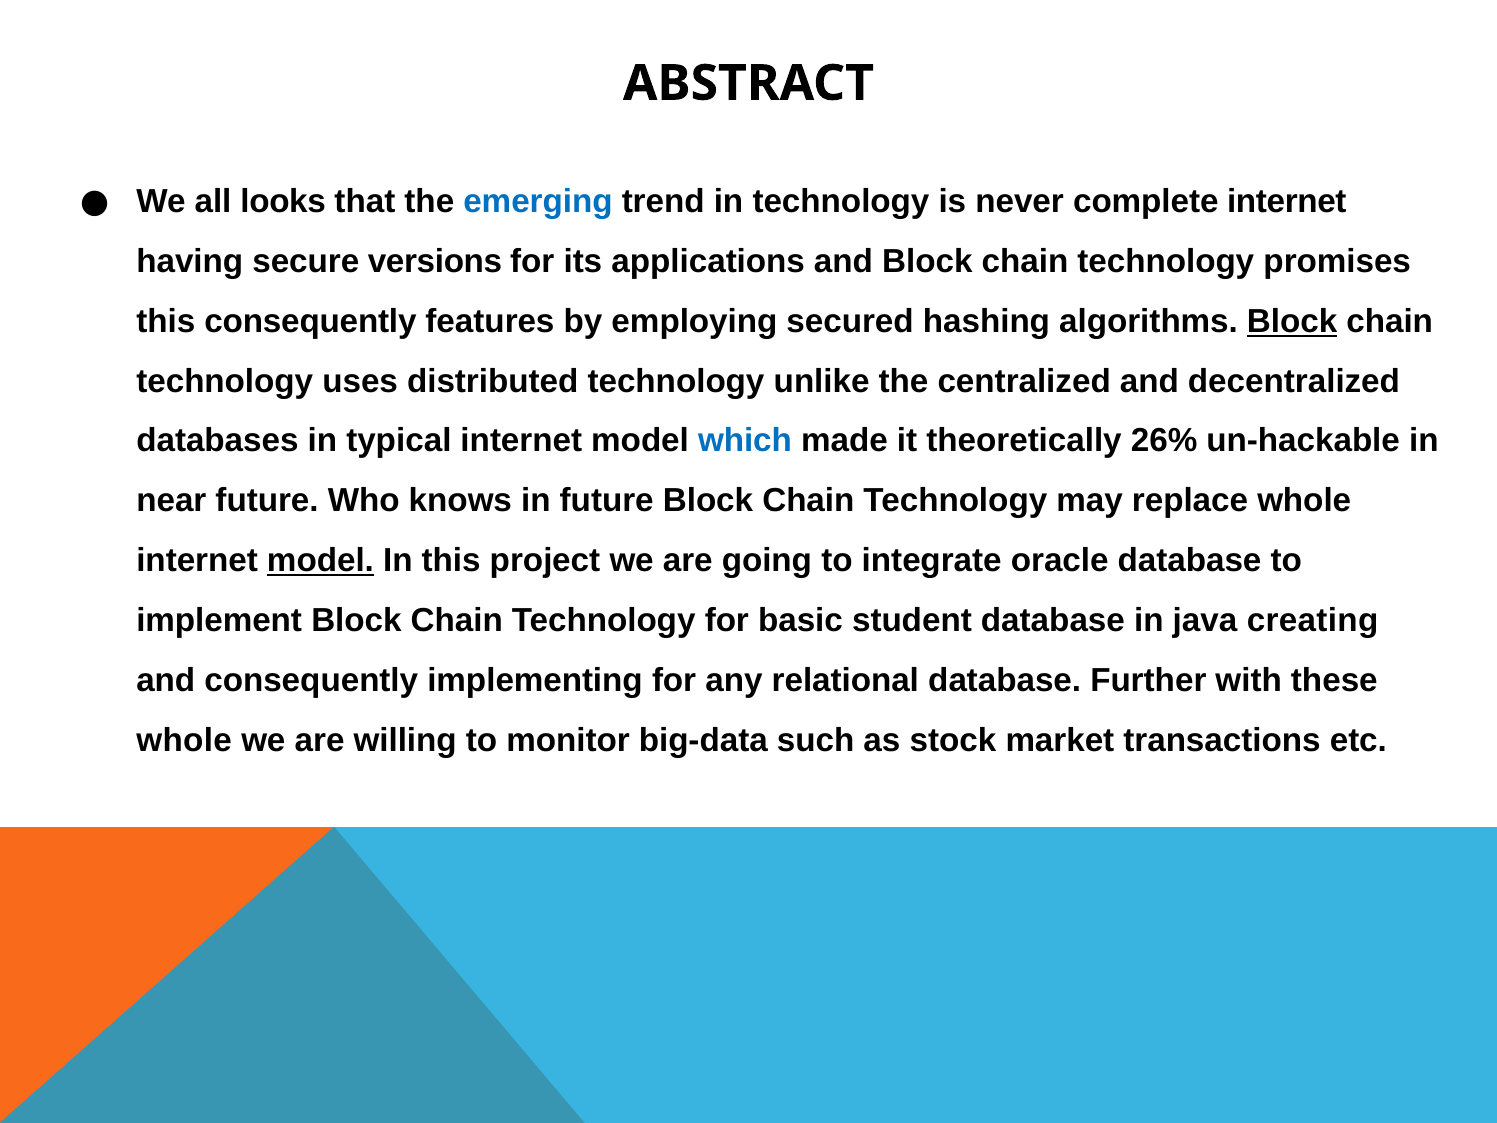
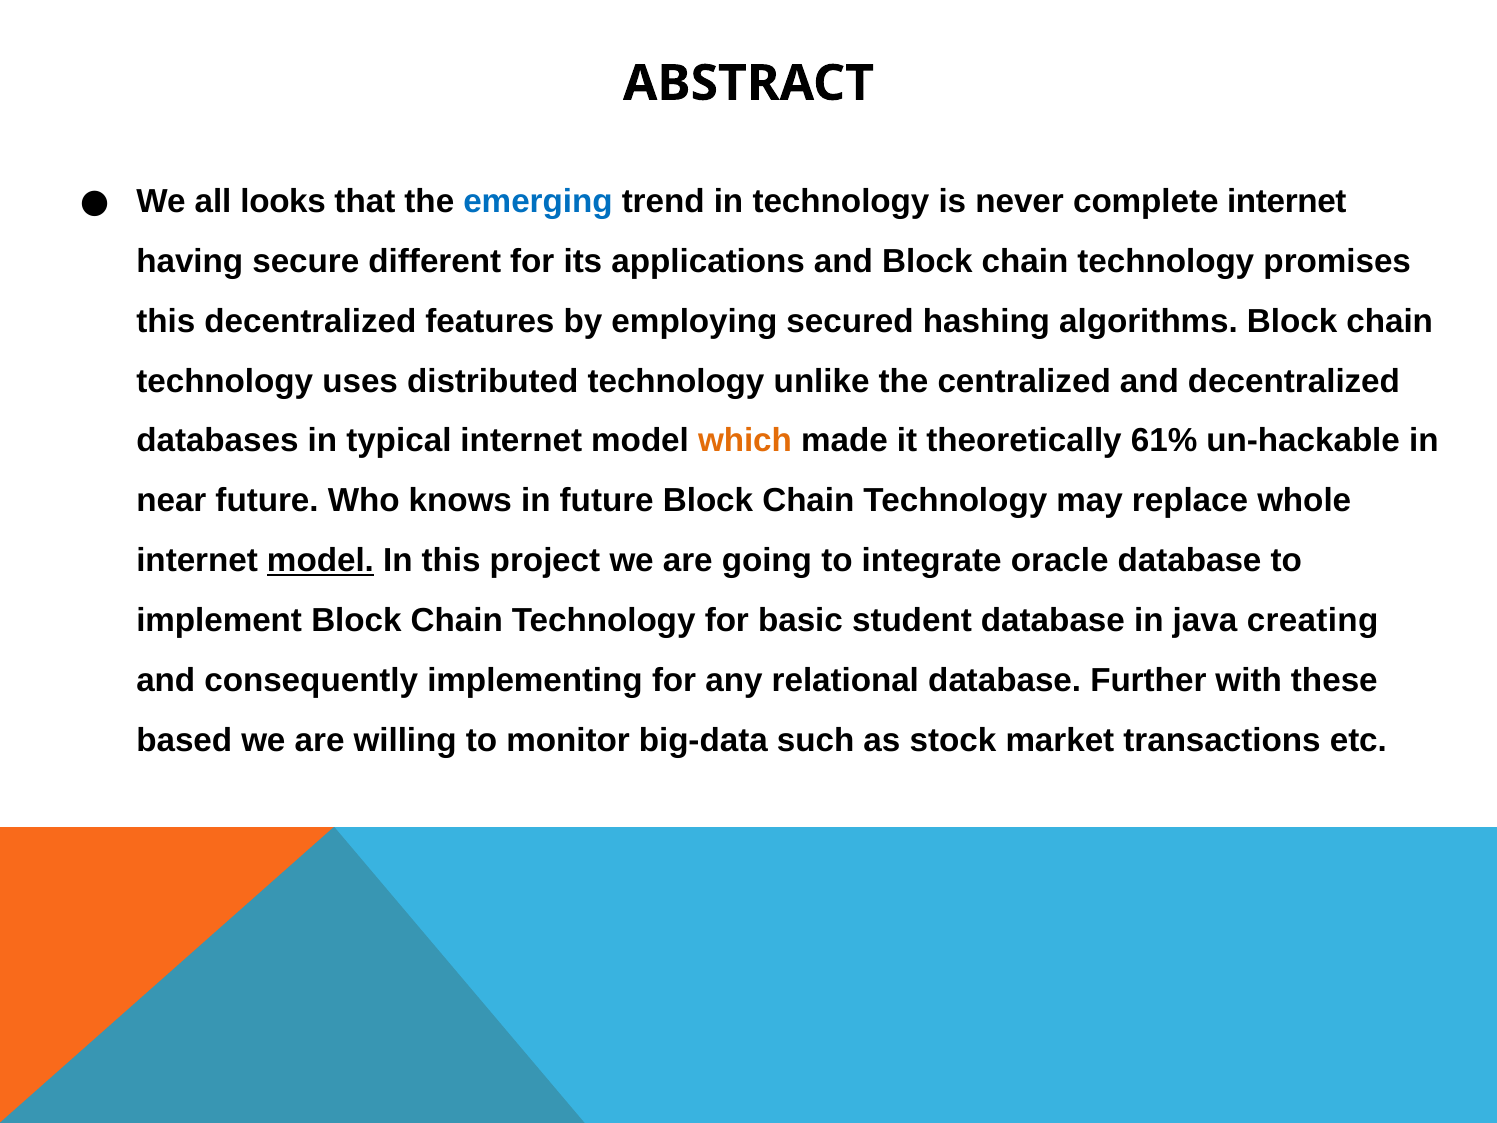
versions: versions -> different (435, 261)
this consequently: consequently -> decentralized (310, 321)
Block underline: present -> none (1292, 321)
which colour: blue -> orange (745, 441)
26%: 26% -> 61% (1164, 441)
whole: whole -> based (184, 740)
